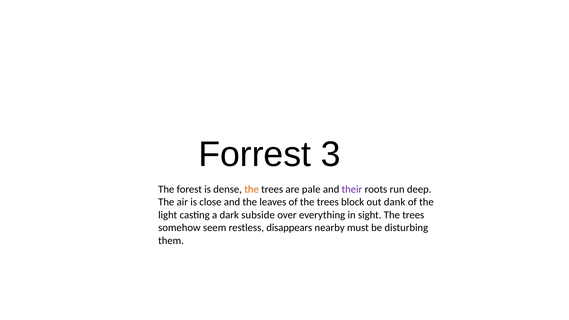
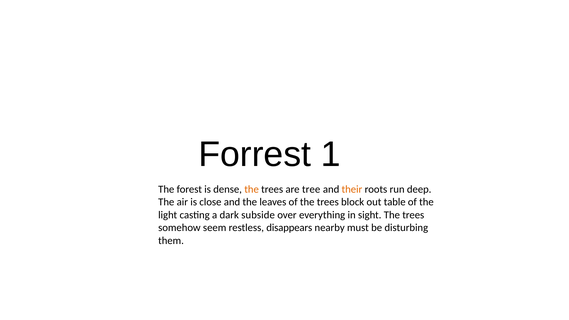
3: 3 -> 1 (331, 155)
pale: pale -> tree (311, 189)
their colour: purple -> orange (352, 189)
dank: dank -> table (395, 202)
